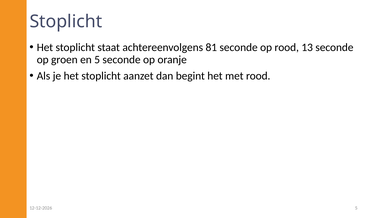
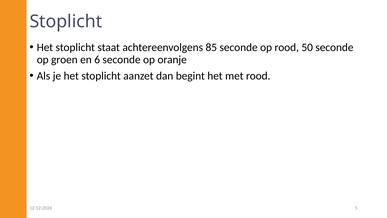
81: 81 -> 85 (211, 47)
13: 13 -> 50 (307, 47)
en 5: 5 -> 6 (97, 59)
